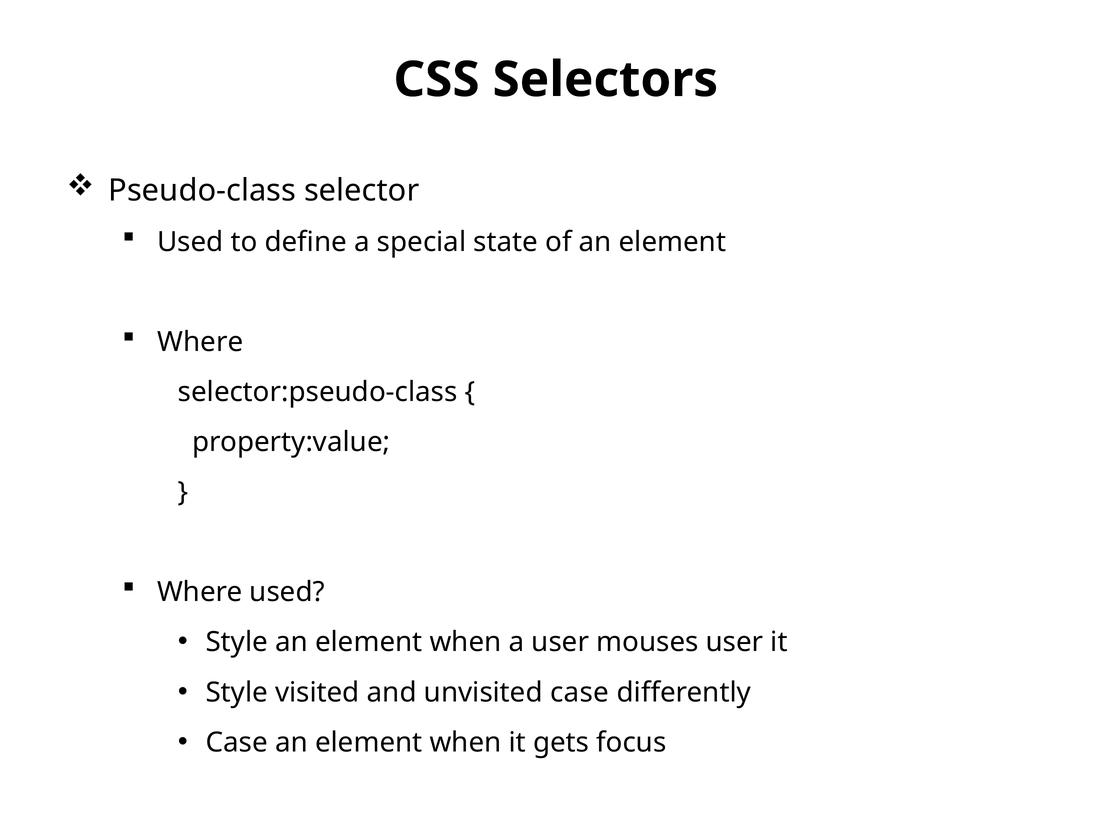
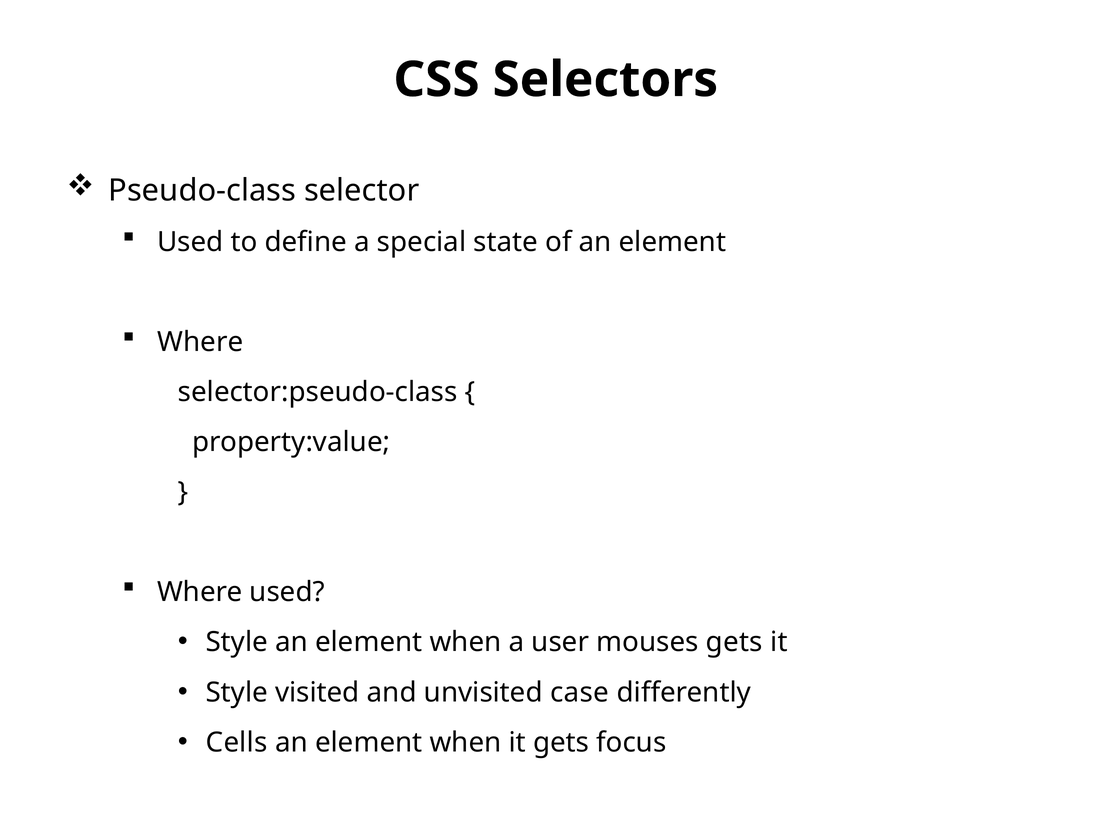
mouses user: user -> gets (734, 642)
Case: Case -> Cells (237, 742)
